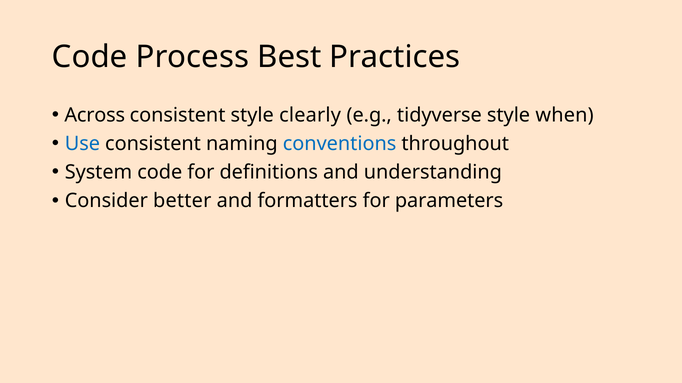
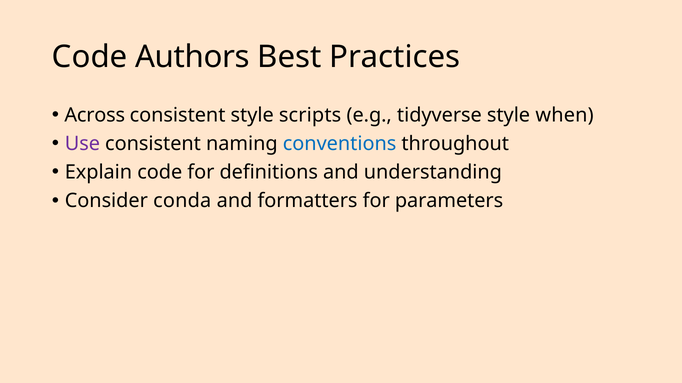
Process: Process -> Authors (192, 57)
clearly: clearly -> scripts (310, 115)
Use colour: blue -> purple (82, 144)
System: System -> Explain (98, 172)
better: better -> conda (182, 201)
